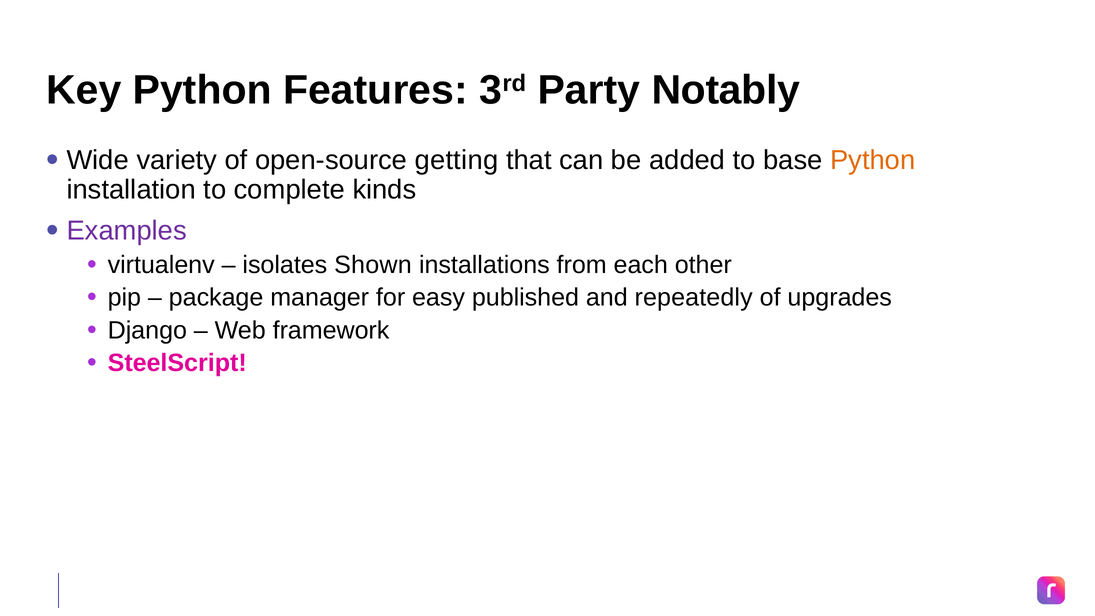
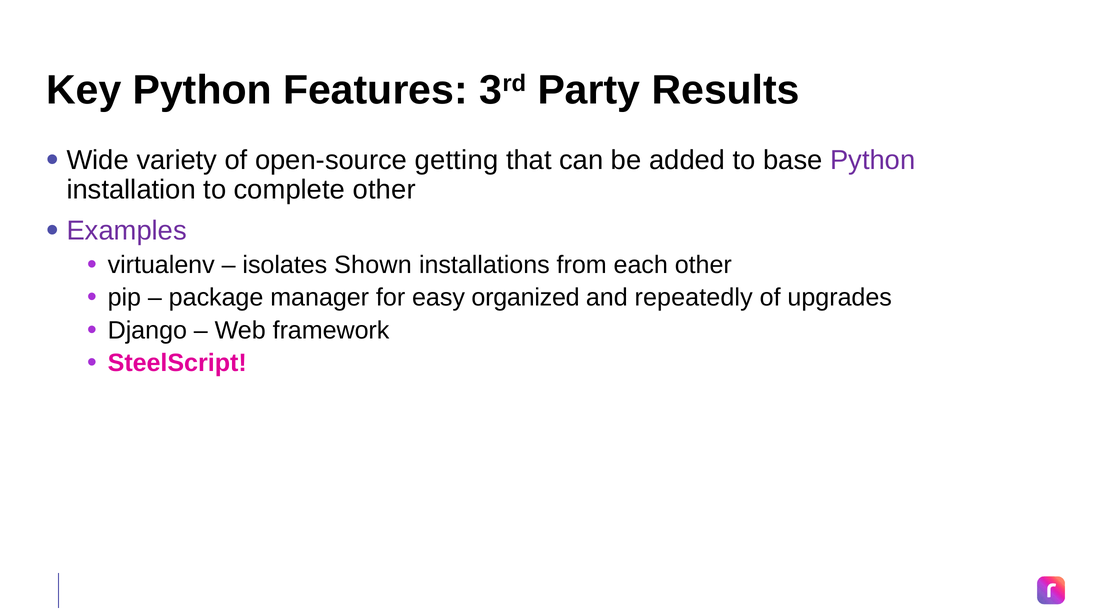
Notably: Notably -> Results (726, 90)
Python colour: orange -> purple (873, 160)
complete kinds: kinds -> other (384, 190)
published: published -> organized (526, 298)
